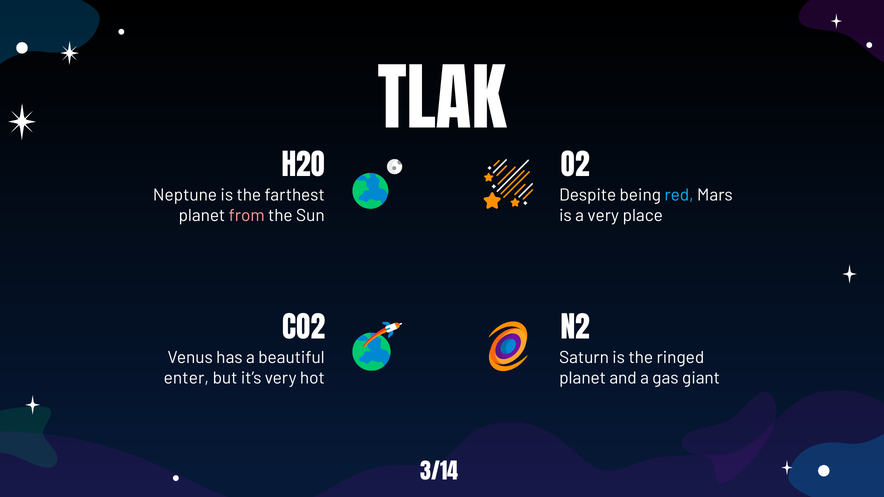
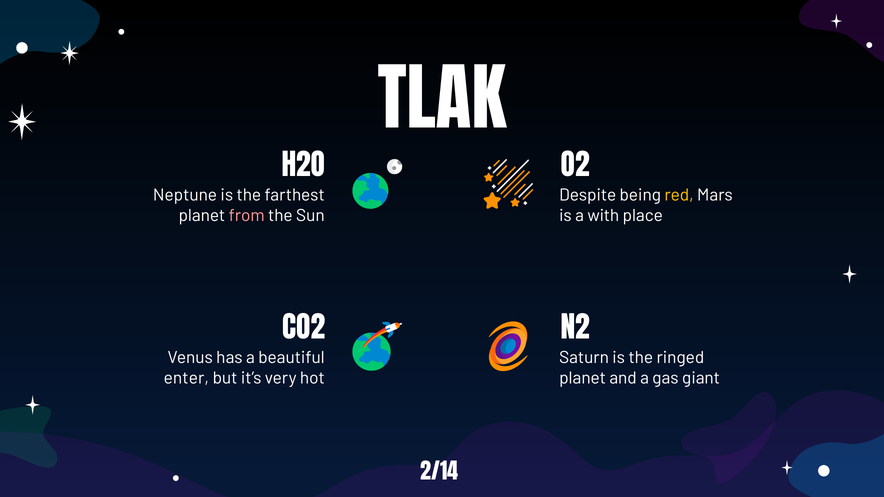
red colour: light blue -> yellow (679, 195)
a very: very -> with (603, 216)
3/14: 3/14 -> 2/14 (439, 473)
